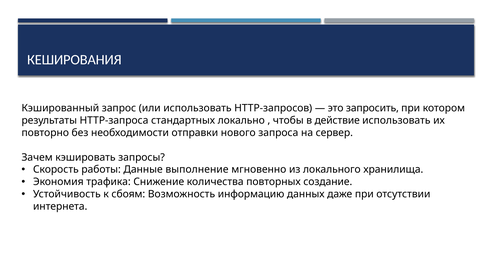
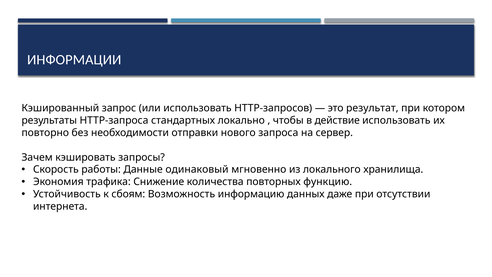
КЕШИРОВАНИЯ: КЕШИРОВАНИЯ -> ИНФОРМАЦИИ (74, 60)
запросить: запросить -> результат (372, 108)
выполнение: выполнение -> одинаковый (197, 169)
создание: создание -> функцию (328, 182)
